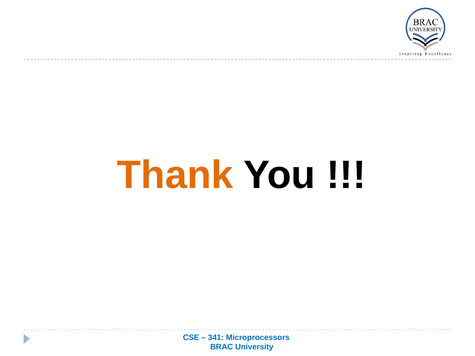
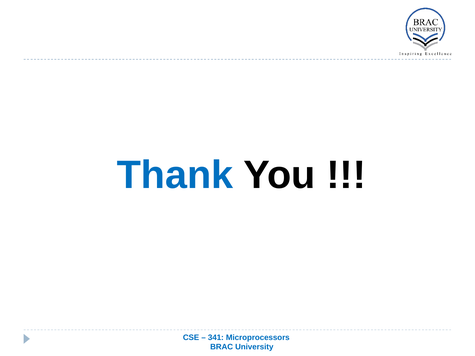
Thank colour: orange -> blue (175, 175)
